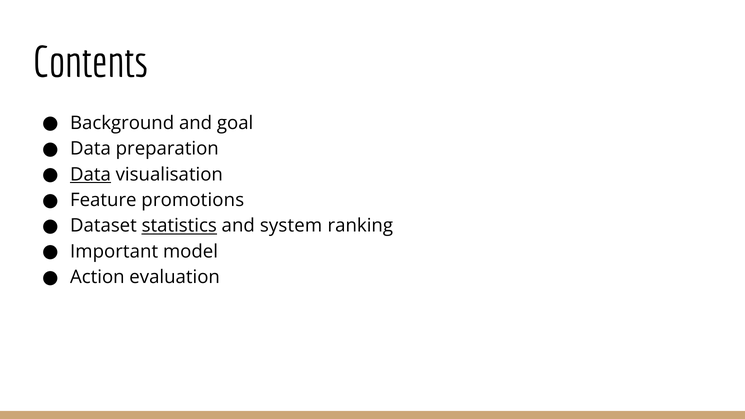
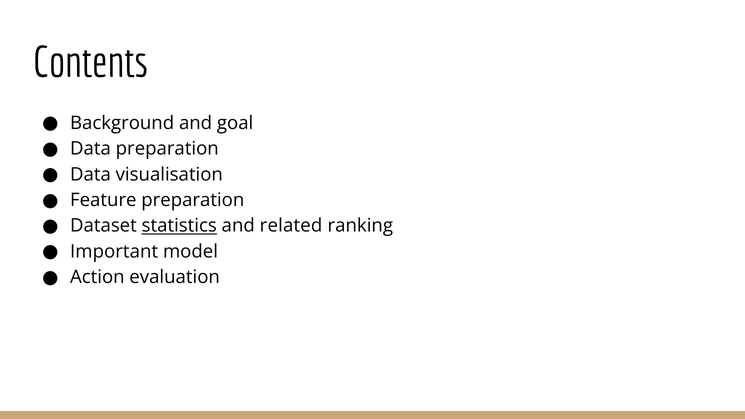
Data underline: present -> none (90, 174)
Feature promotions: promotions -> preparation (193, 200)
system: system -> related (291, 226)
